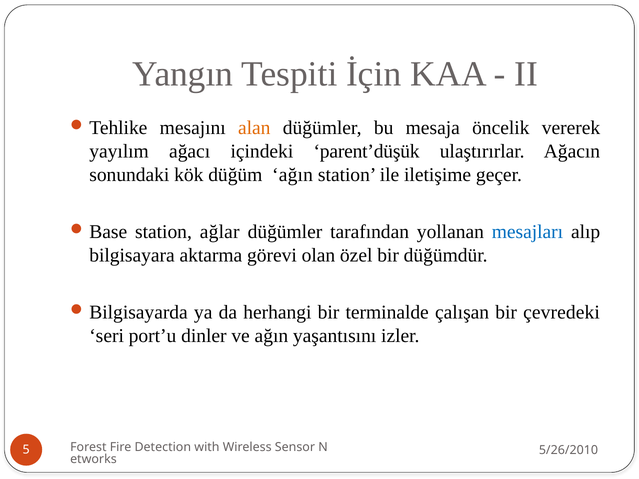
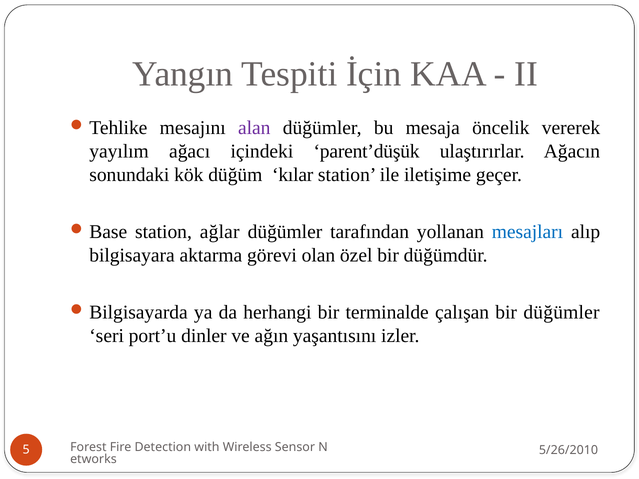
alan colour: orange -> purple (254, 128)
düğüm ağın: ağın -> kılar (293, 175)
bir çevredeki: çevredeki -> düğümler (561, 313)
